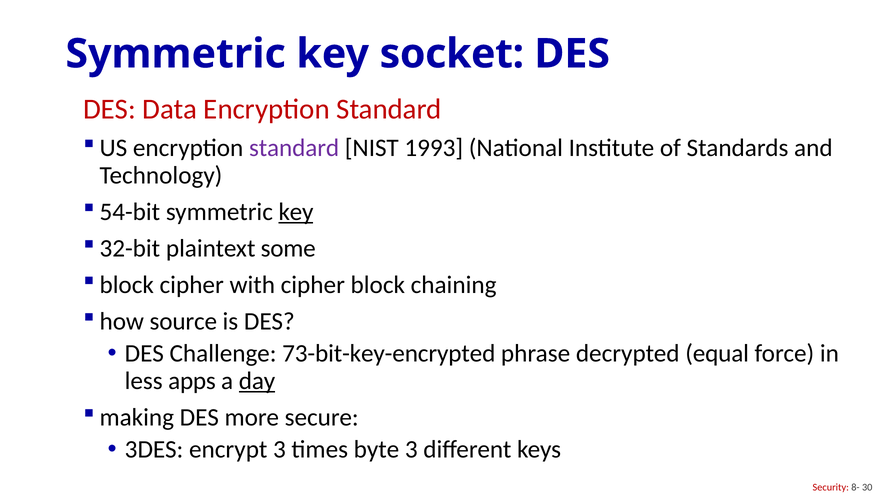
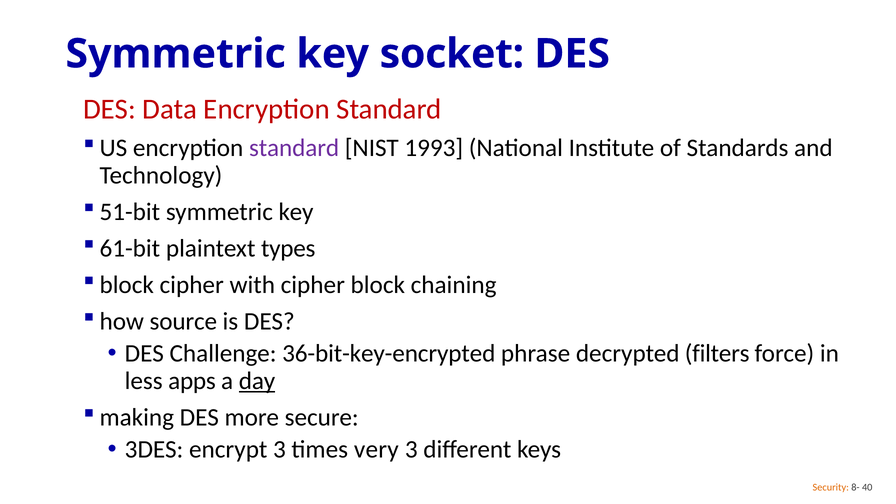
54-bit: 54-bit -> 51-bit (130, 212)
key underline: present -> none (296, 212)
32-bit: 32-bit -> 61-bit (130, 248)
some: some -> types (288, 248)
73-bit-key-encrypted: 73-bit-key-encrypted -> 36-bit-key-encrypted (389, 354)
equal: equal -> filters (717, 354)
byte: byte -> very (376, 449)
Security colour: red -> orange (831, 487)
30: 30 -> 40 (867, 487)
